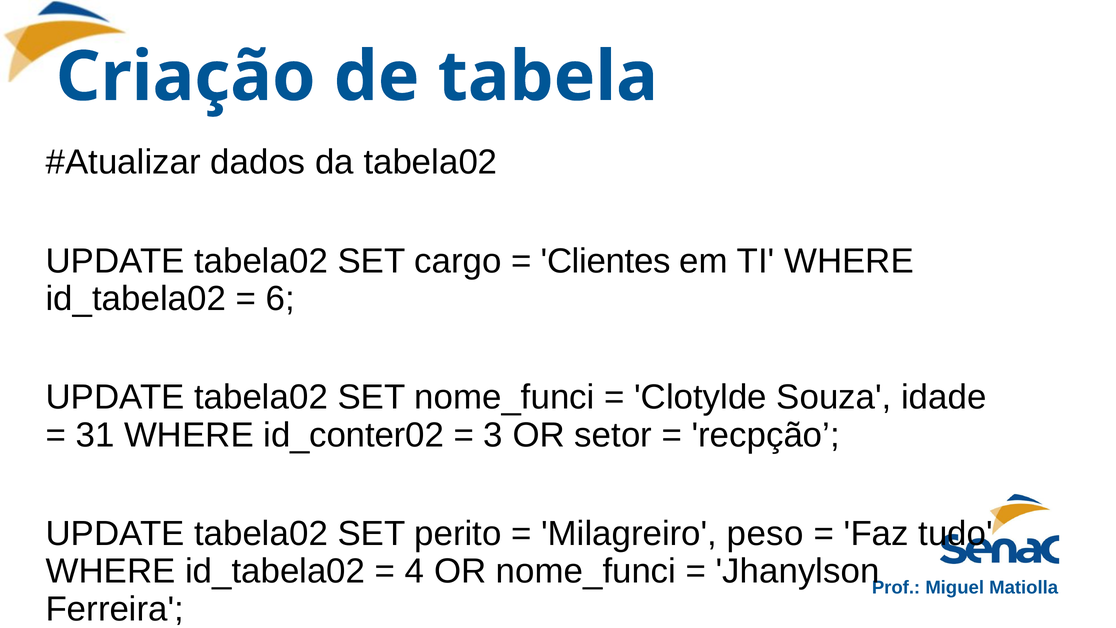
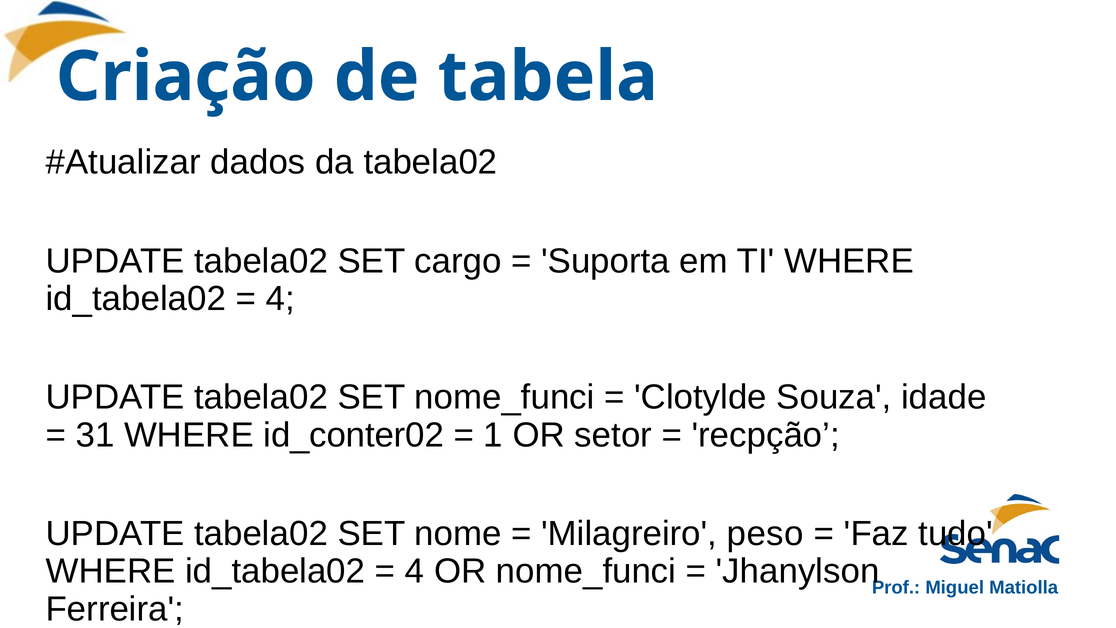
Clientes: Clientes -> Suporta (606, 261)
6: 6 -> 4 (280, 299)
3: 3 -> 1 (493, 435)
perito: perito -> nome (458, 533)
